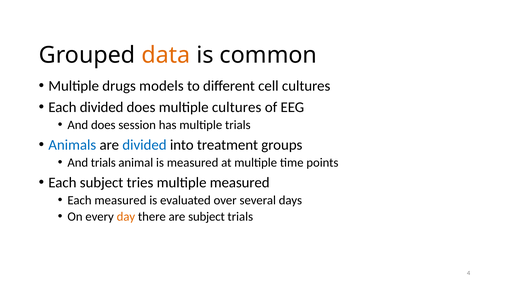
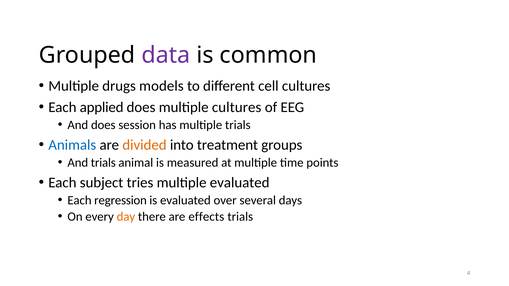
data colour: orange -> purple (166, 55)
Each divided: divided -> applied (102, 107)
divided colour: blue -> orange (144, 145)
multiple measured: measured -> evaluated (240, 183)
Each measured: measured -> regression (121, 200)
are subject: subject -> effects (206, 217)
